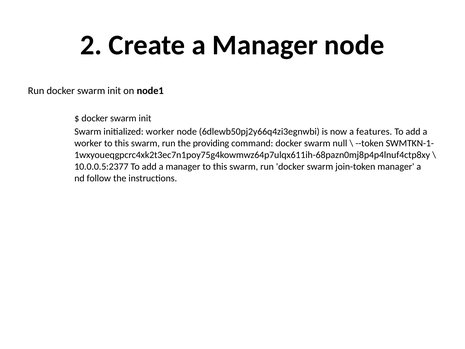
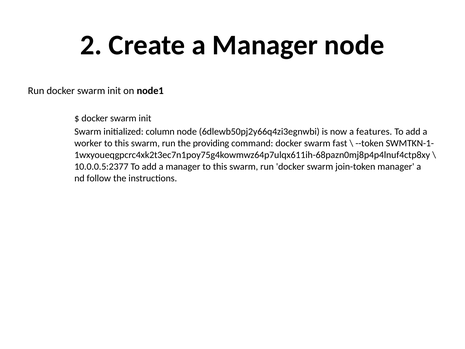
initialized worker: worker -> column (160, 132)
null: null -> fast (340, 143)
